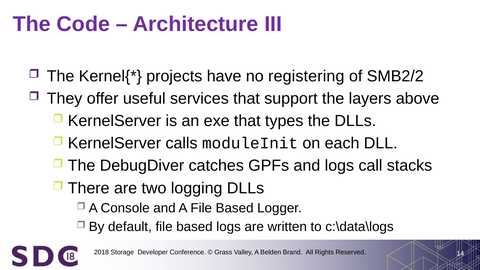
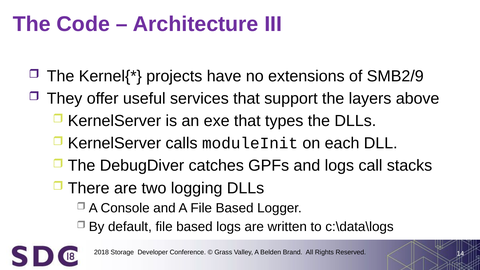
registering: registering -> extensions (306, 76)
SMB2/2: SMB2/2 -> SMB2/9 (395, 76)
